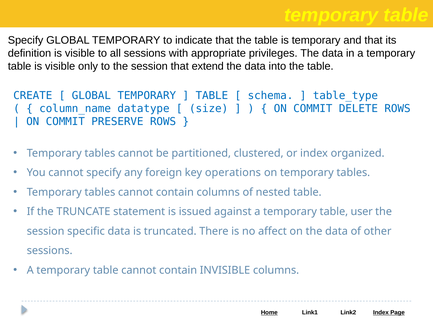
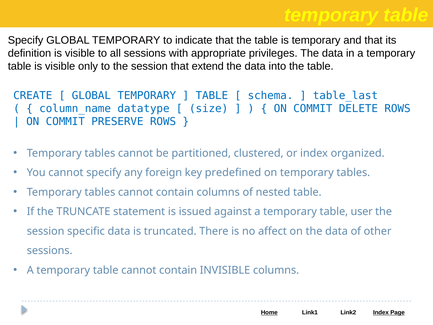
table_type: table_type -> table_last (345, 96)
operations: operations -> predefined (233, 172)
